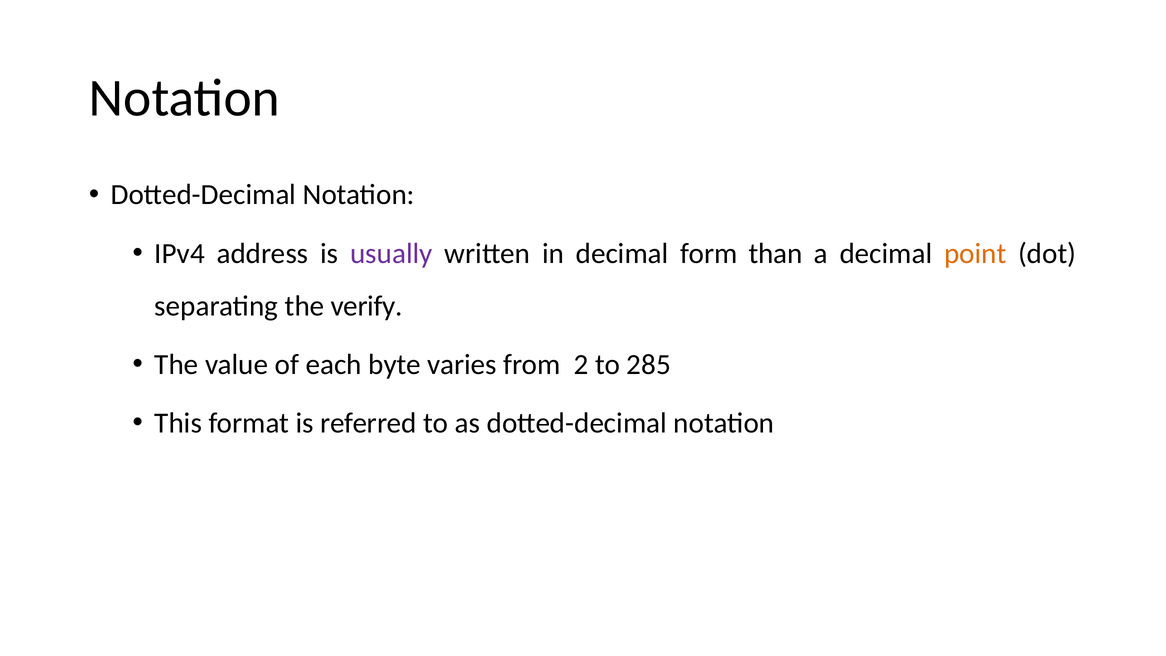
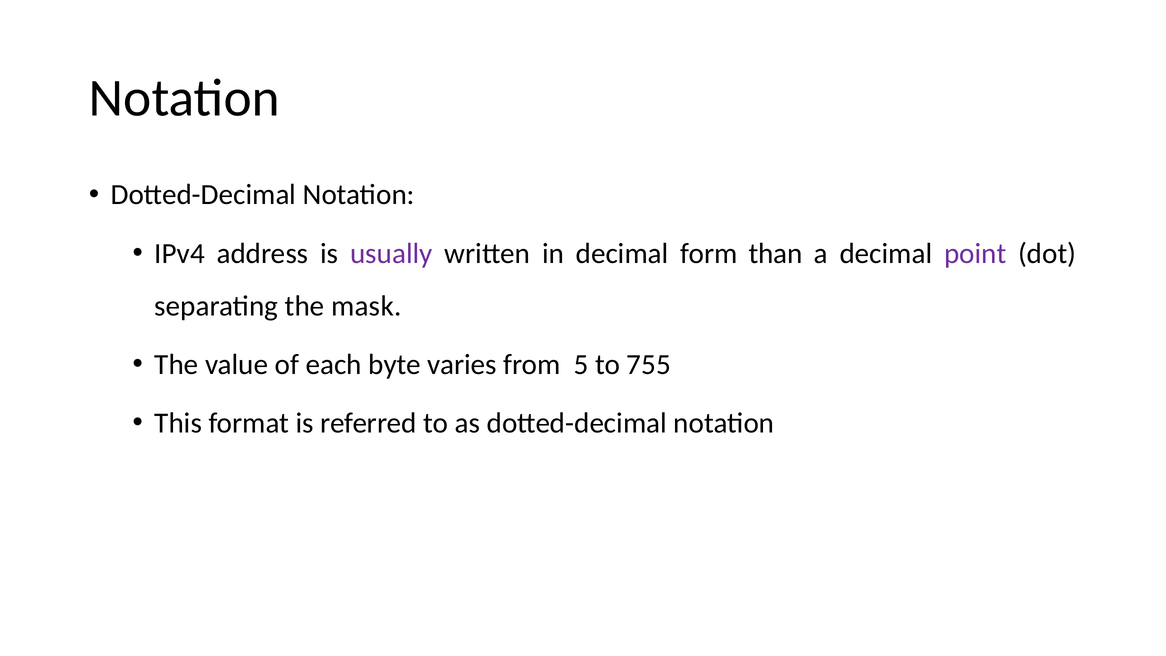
point colour: orange -> purple (975, 254)
verify: verify -> mask (366, 306)
2: 2 -> 5 (581, 365)
285: 285 -> 755 (649, 365)
